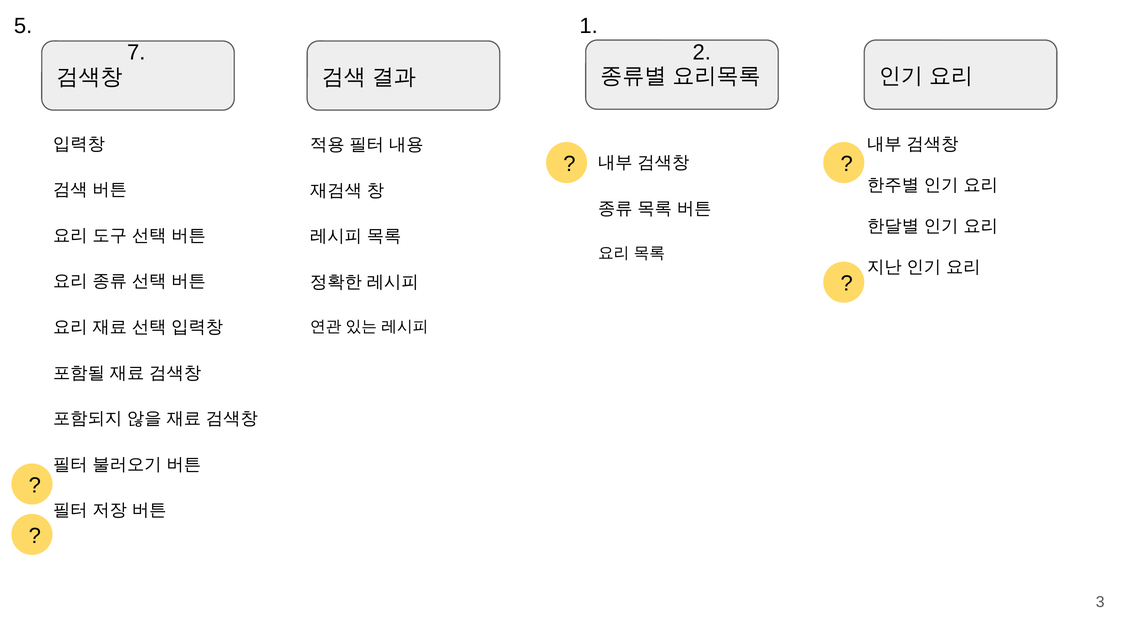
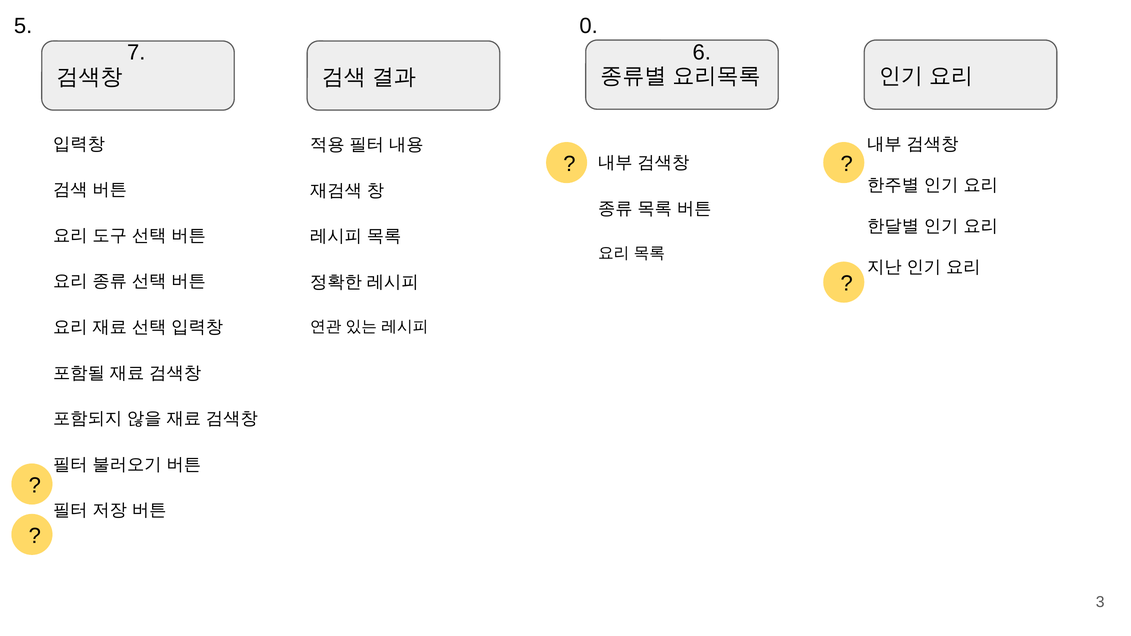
1: 1 -> 0 (589, 26)
2: 2 -> 6 (702, 52)
